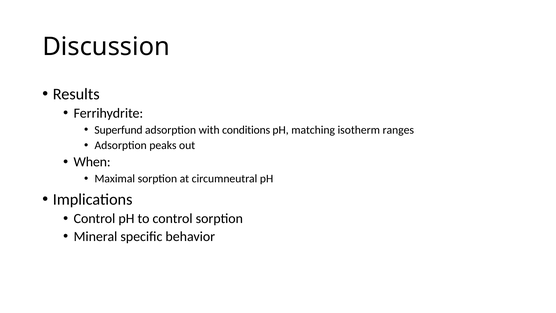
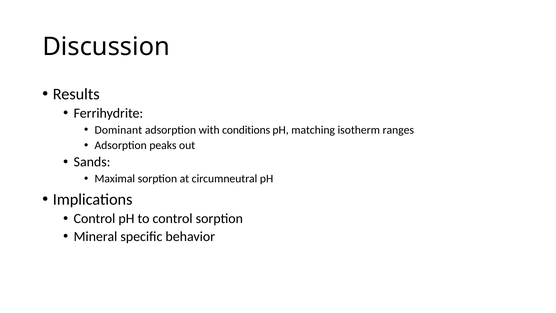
Superfund: Superfund -> Dominant (118, 130)
When: When -> Sands (92, 162)
